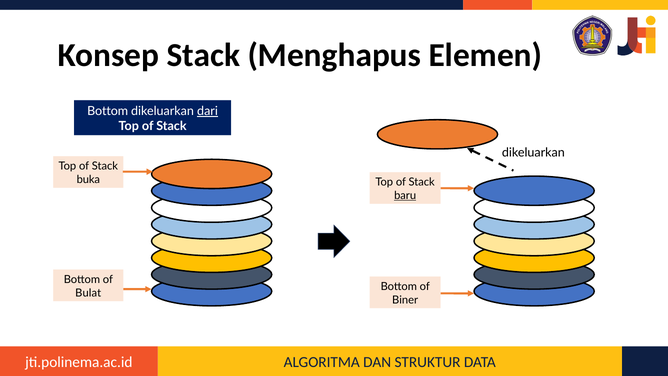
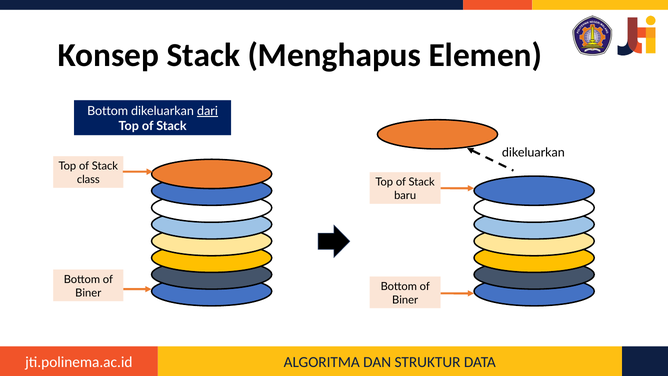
buka: buka -> class (88, 179)
baru underline: present -> none (405, 195)
Bulat: Bulat -> Biner (88, 293)
